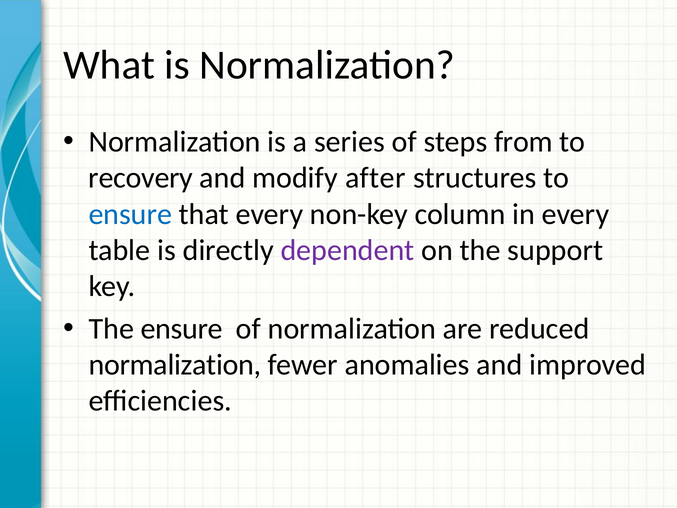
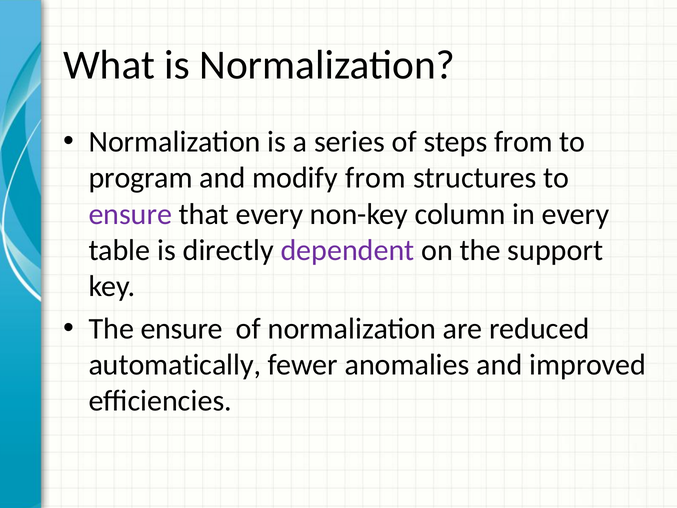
recovery: recovery -> program (141, 178)
modify after: after -> from (375, 178)
ensure colour: blue -> purple (130, 214)
normalization: normalization -> automatically (175, 365)
